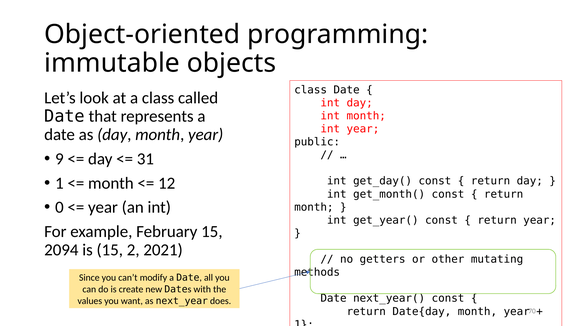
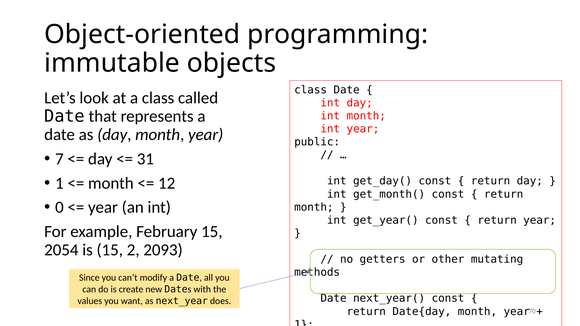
9: 9 -> 7 (59, 159)
2094: 2094 -> 2054 (61, 250)
2021: 2021 -> 2093 (163, 250)
